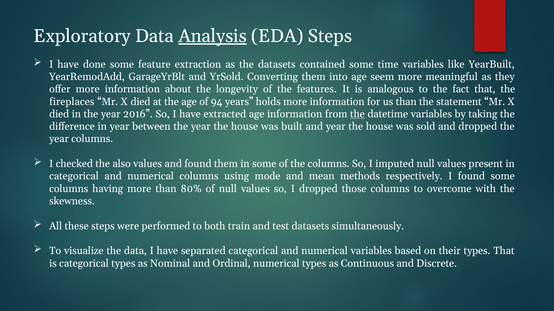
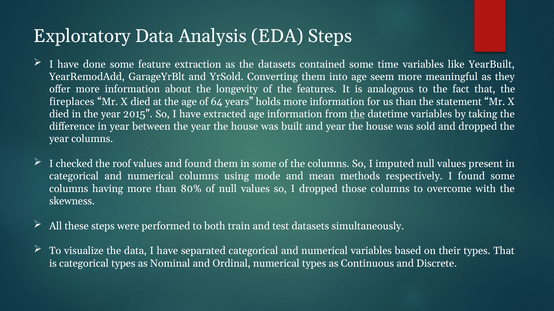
Analysis underline: present -> none (213, 36)
94: 94 -> 64 (217, 102)
2016: 2016 -> 2015 (138, 114)
also: also -> roof (122, 164)
